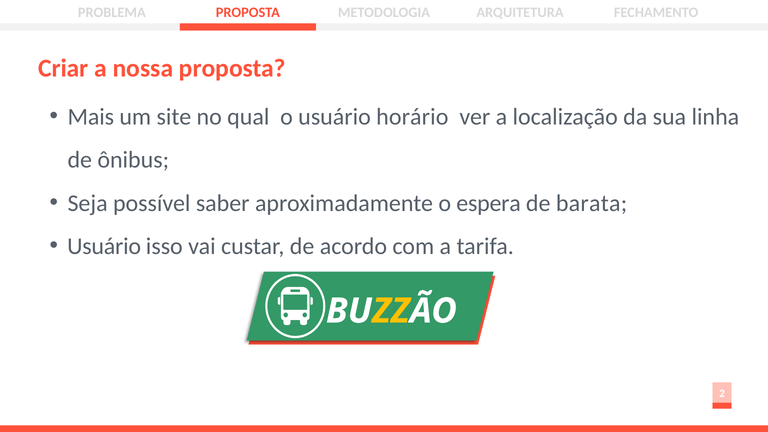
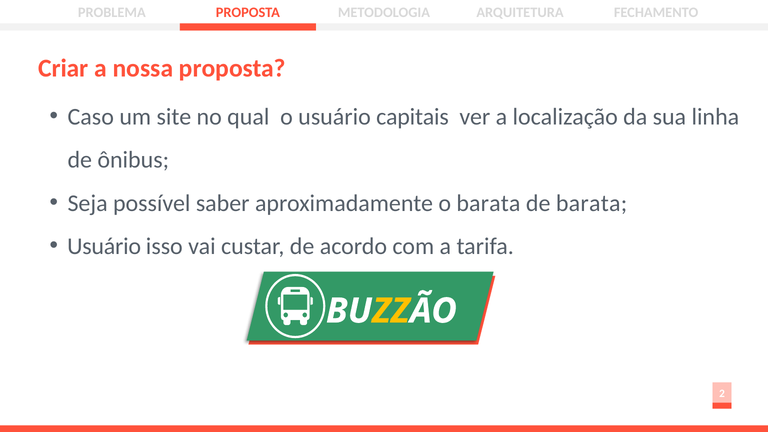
Mais: Mais -> Caso (91, 117)
horário: horário -> capitais (412, 117)
o espera: espera -> barata (488, 203)
